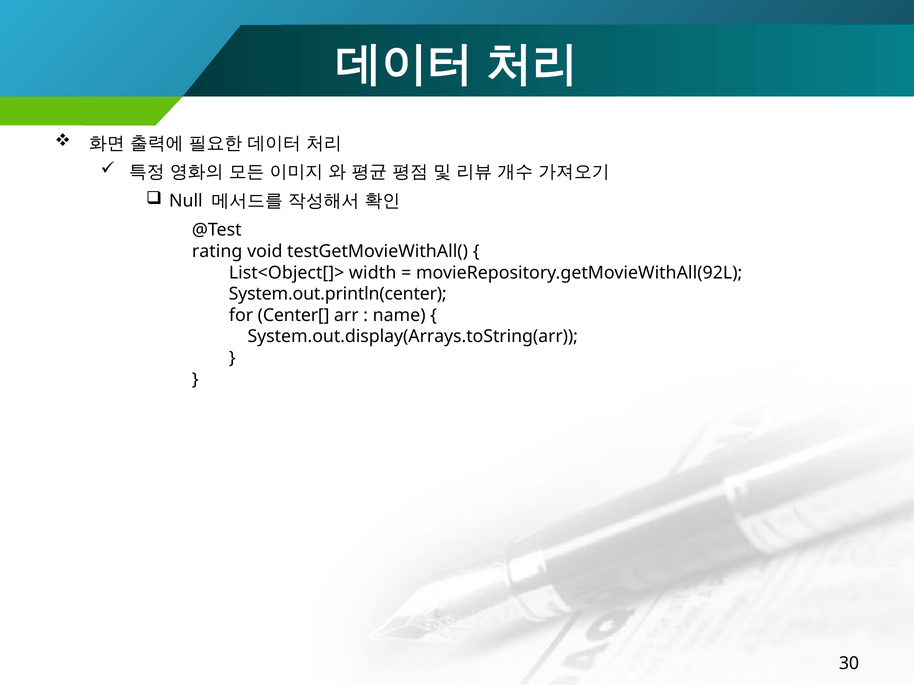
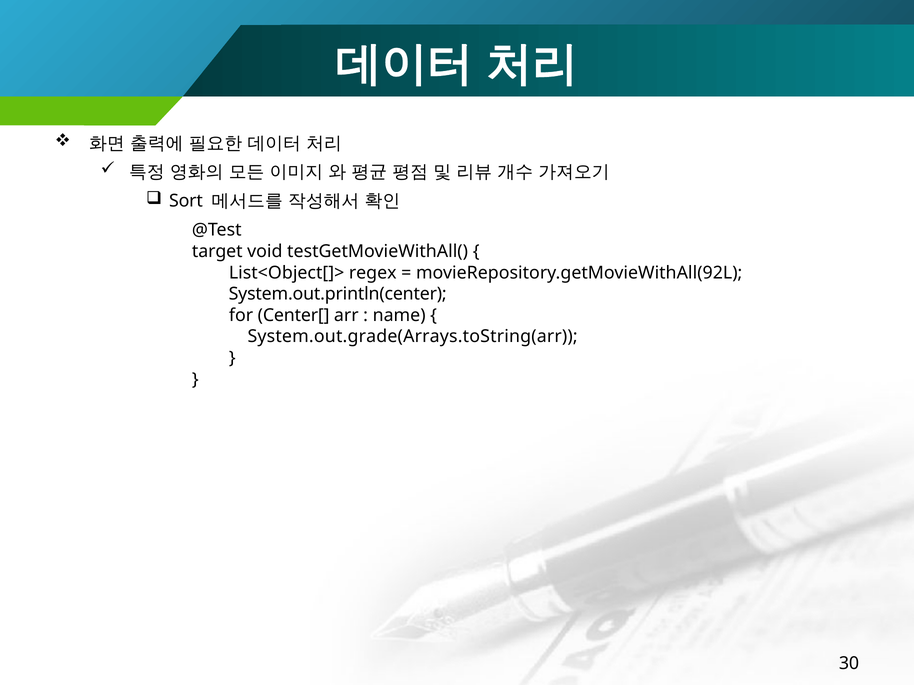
Null: Null -> Sort (186, 201)
rating: rating -> target (217, 252)
width: width -> regex (373, 273)
System.out.display(Arrays.toString(arr: System.out.display(Arrays.toString(arr -> System.out.grade(Arrays.toString(arr (413, 337)
